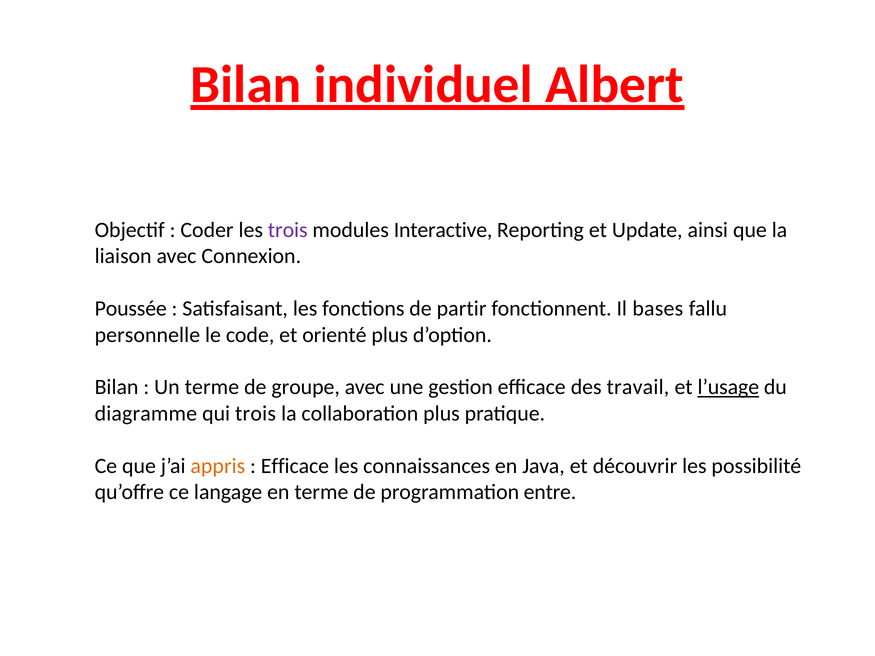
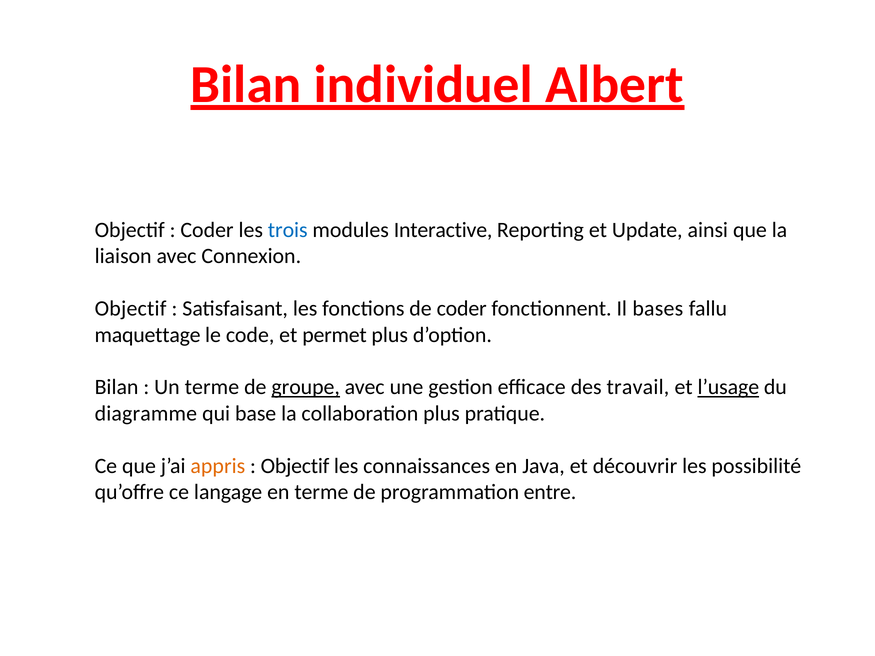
trois colour: purple -> blue (288, 230)
Poussée: Poussée -> Objectif (131, 309)
de partir: partir -> coder (462, 309)
personnelle: personnelle -> maquettage (148, 335)
orienté: orienté -> permet (335, 335)
groupe underline: none -> present (306, 387)
qui trois: trois -> base (256, 414)
Efficace: Efficace -> Objectif (295, 466)
